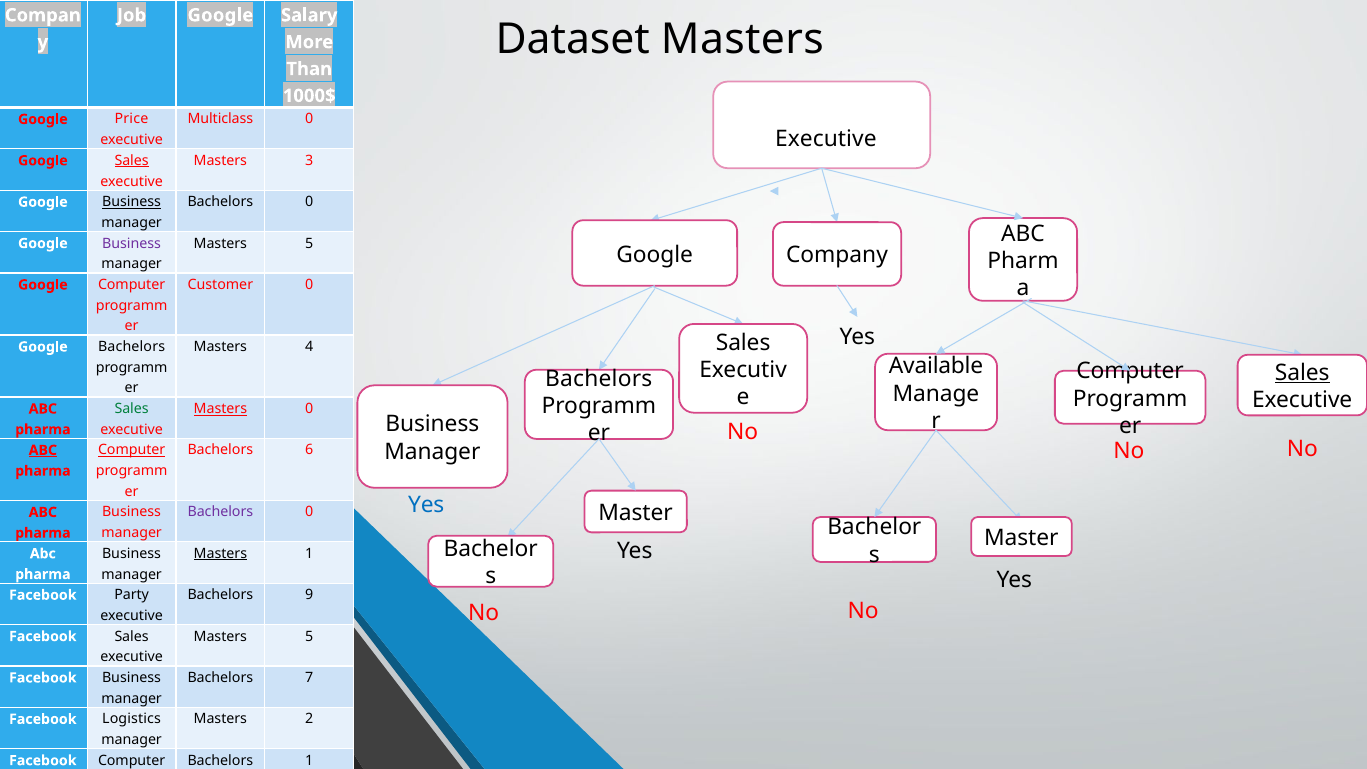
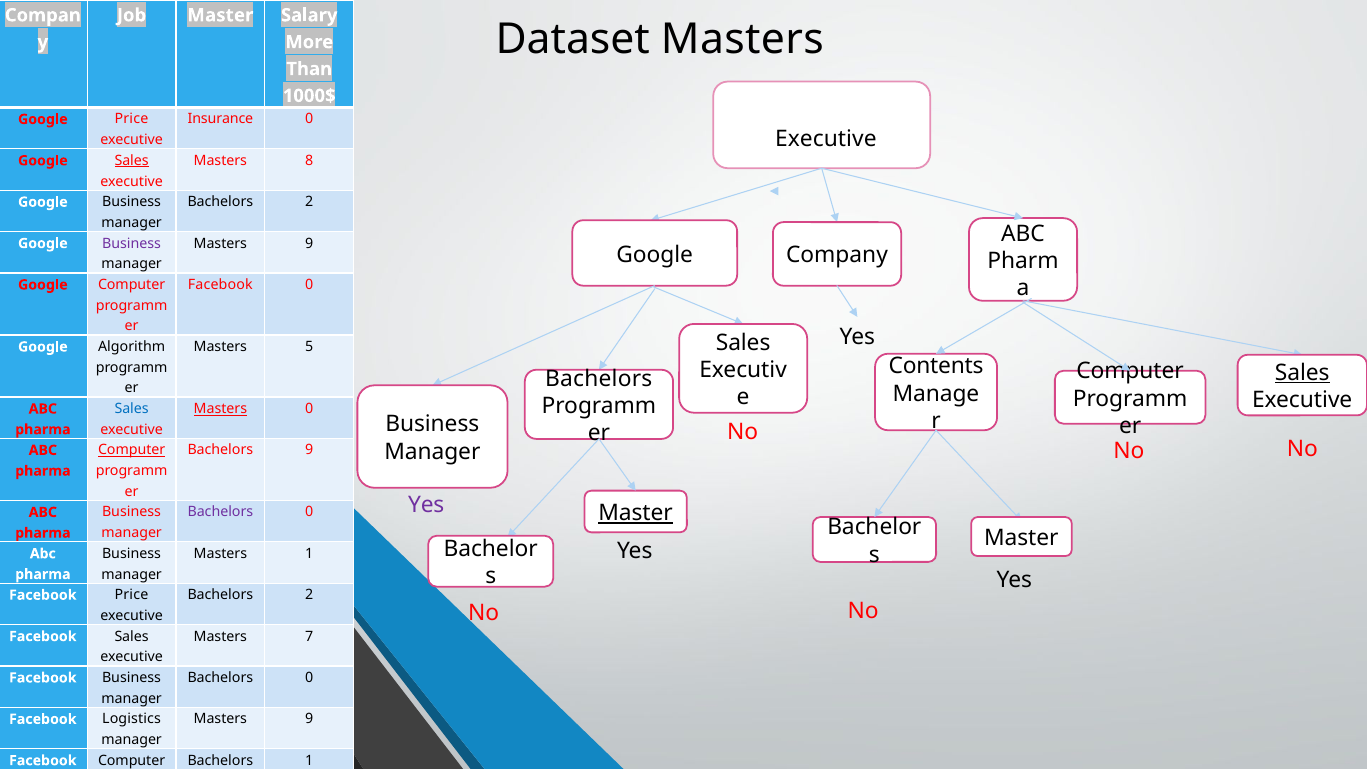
Job Google: Google -> Master (220, 15)
Multiclass: Multiclass -> Insurance (220, 119)
3: 3 -> 8 (309, 161)
0: 0 -> 2 (309, 202)
Business underline: present -> none (132, 202)
5: 5 -> 9 (309, 243)
Customer: Customer -> Facebook (220, 285)
4: 4 -> 5 (309, 347)
Google Bachelors: Bachelors -> Algorithm (132, 347)
Available: Available -> Contents (936, 366)
Sales colour: green -> blue (132, 409)
Bachelors 6: 6 -> 9 (309, 450)
ABC underline: present -> none (43, 450)
Yes colour: blue -> purple (426, 505)
Master underline: none -> present (636, 513)
Masters underline: present -> none (220, 554)
9: 9 -> 2 (309, 595)
Facebook Party: Party -> Price (132, 595)
5: 5 -> 7 (309, 636)
7: 7 -> 0 (309, 678)
2: 2 -> 9 (309, 719)
